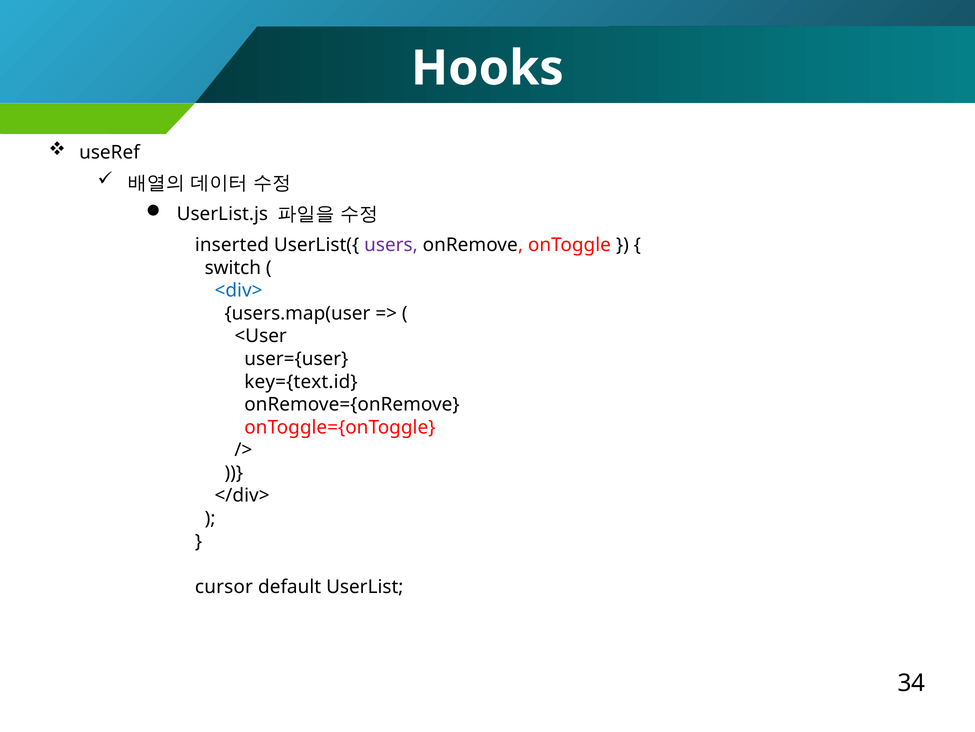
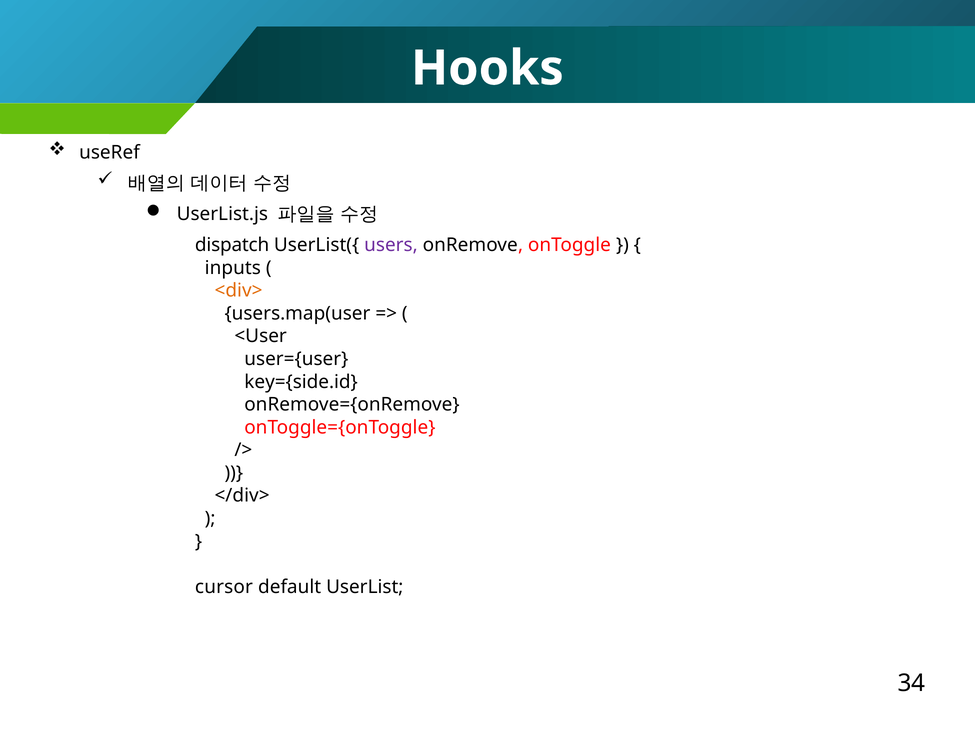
inserted: inserted -> dispatch (232, 245)
switch: switch -> inputs (233, 268)
<div> colour: blue -> orange (239, 290)
key={text.id: key={text.id -> key={side.id (301, 381)
